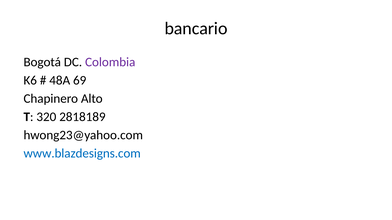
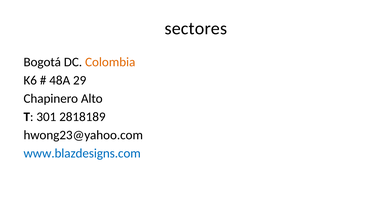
bancario: bancario -> sectores (196, 28)
Colombia colour: purple -> orange (110, 62)
69: 69 -> 29 (80, 80)
320: 320 -> 301 (46, 117)
